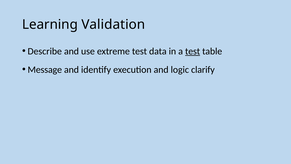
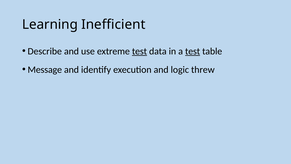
Validation: Validation -> Inefficient (113, 24)
test underline: none -> present (139, 51)
clarify: clarify -> threw (203, 69)
